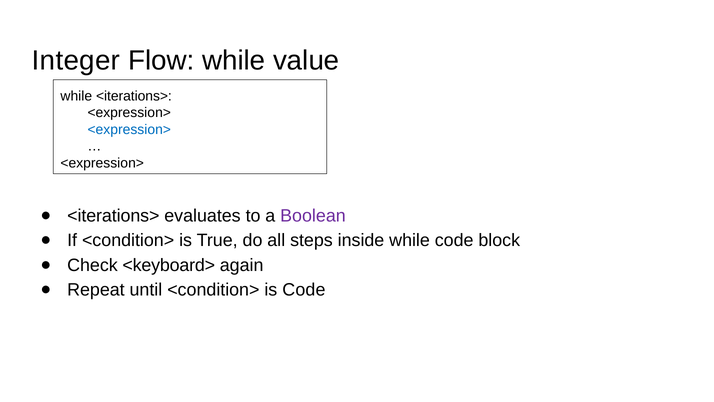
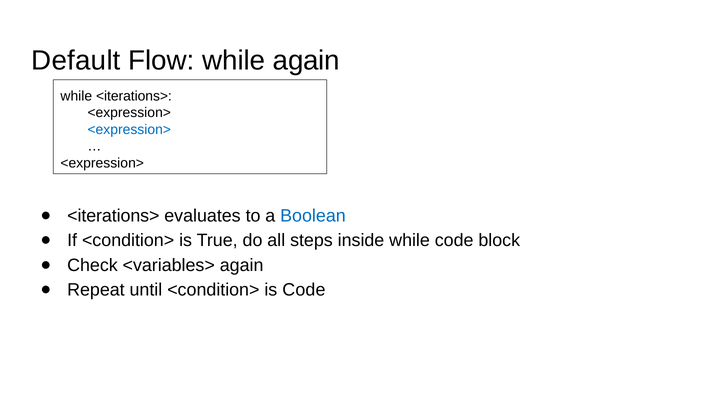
Integer: Integer -> Default (76, 60)
while value: value -> again (306, 60)
Boolean colour: purple -> blue (313, 216)
<keyboard>: <keyboard> -> <variables> (169, 265)
